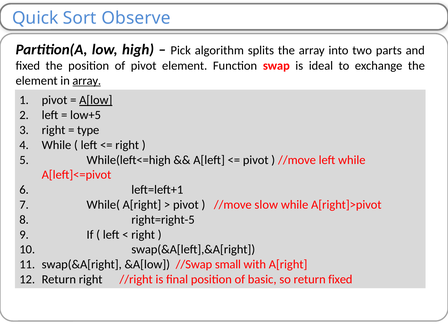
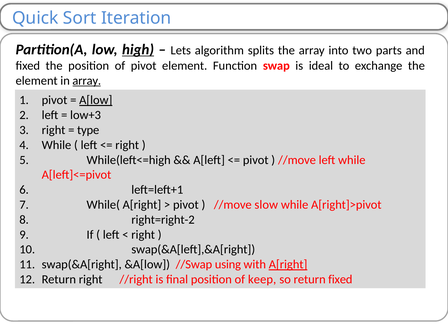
Observe: Observe -> Iteration (136, 18)
high underline: none -> present (138, 50)
Pick: Pick -> Lets (181, 50)
low+5: low+5 -> low+3 (86, 115)
right=right-5: right=right-5 -> right=right-2 (163, 220)
small: small -> using (228, 264)
A[right underline: none -> present (288, 264)
basic: basic -> keep (262, 279)
